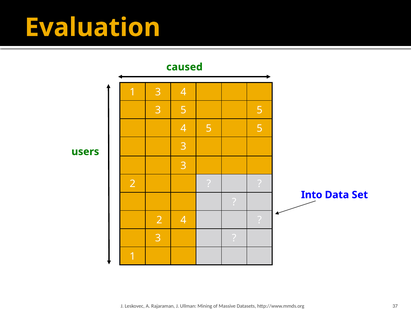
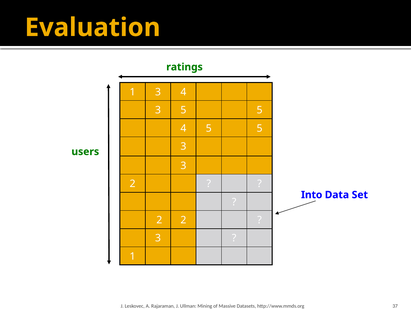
caused: caused -> ratings (185, 67)
2 4: 4 -> 2 (183, 220)
